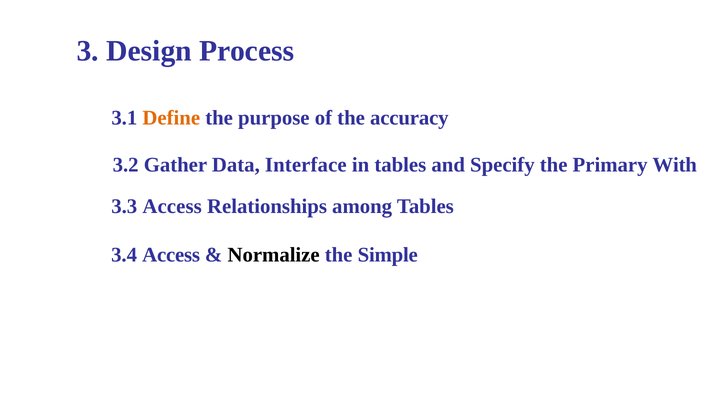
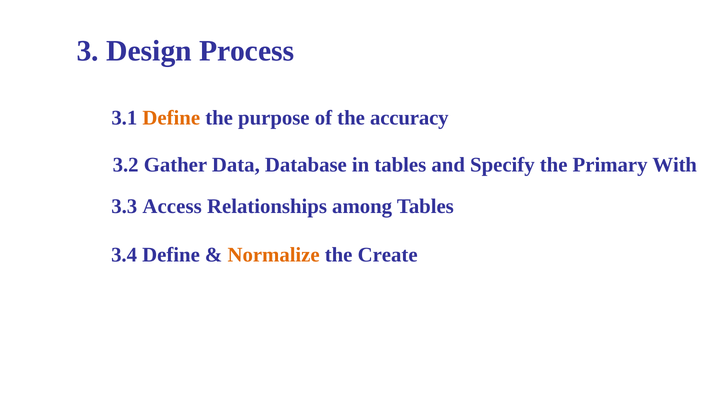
Interface: Interface -> Database (306, 165)
3.4 Access: Access -> Define (171, 255)
Normalize colour: black -> orange (274, 255)
Simple: Simple -> Create (388, 255)
